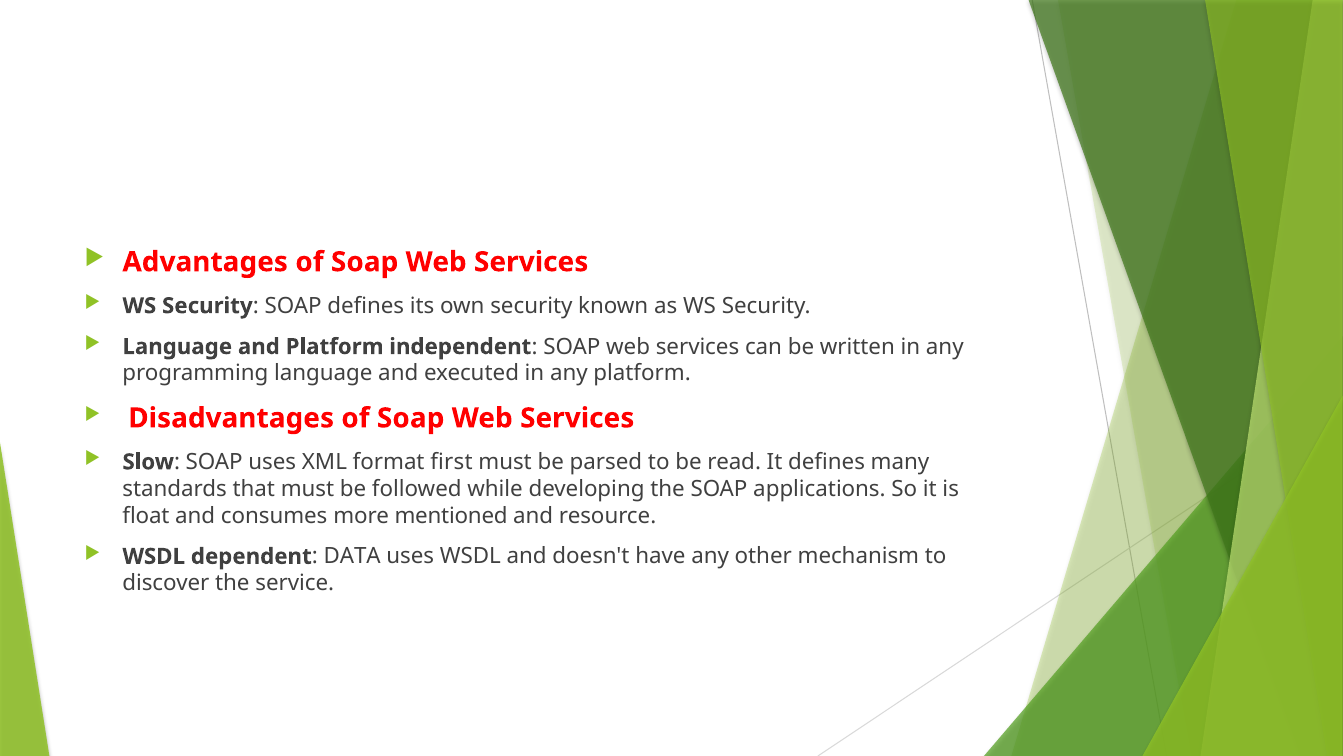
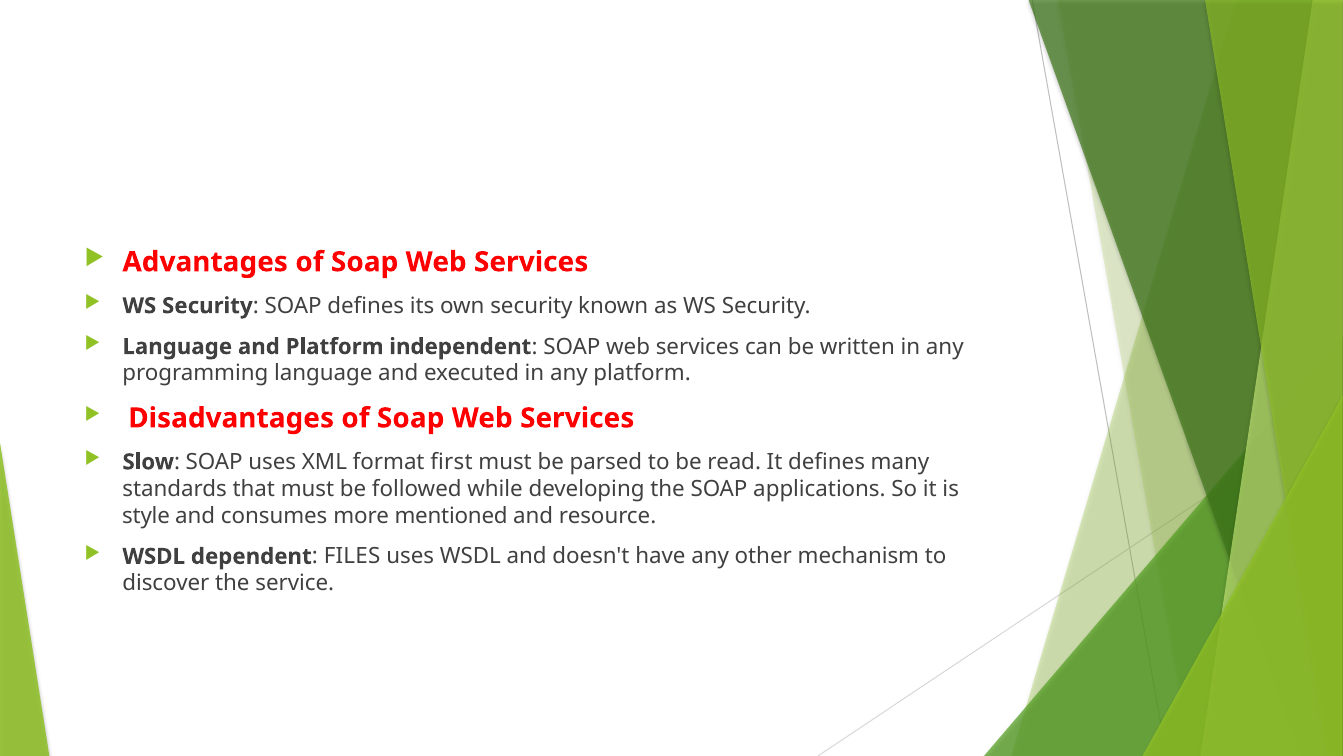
float: float -> style (146, 515)
DATA: DATA -> FILES (352, 556)
